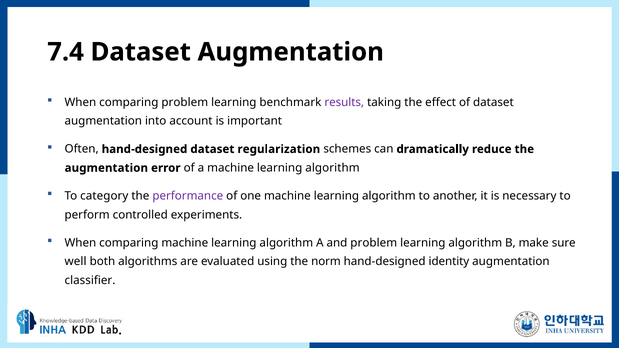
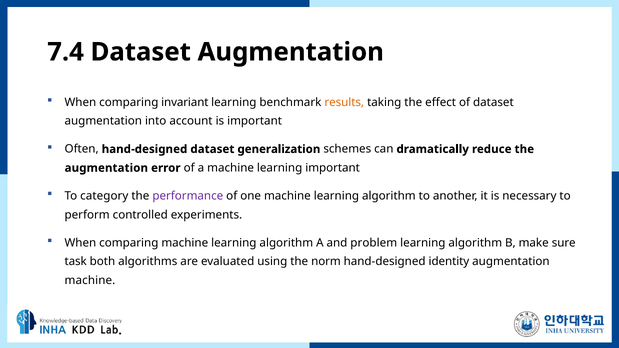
comparing problem: problem -> invariant (185, 102)
results colour: purple -> orange (344, 102)
regularization: regularization -> generalization (279, 149)
a machine learning algorithm: algorithm -> important (333, 168)
well: well -> task (76, 262)
classiﬁer: classiﬁer -> machine (90, 280)
